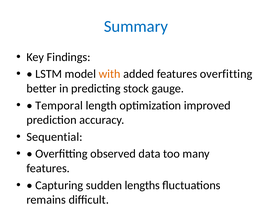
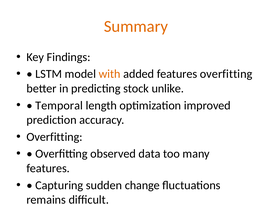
Summary colour: blue -> orange (136, 26)
gauge: gauge -> unlike (168, 89)
Sequential: Sequential -> Overfitting (55, 137)
lengths: lengths -> change (142, 185)
